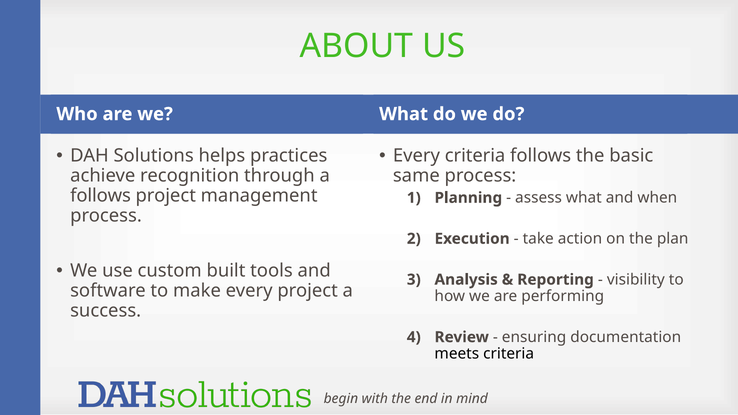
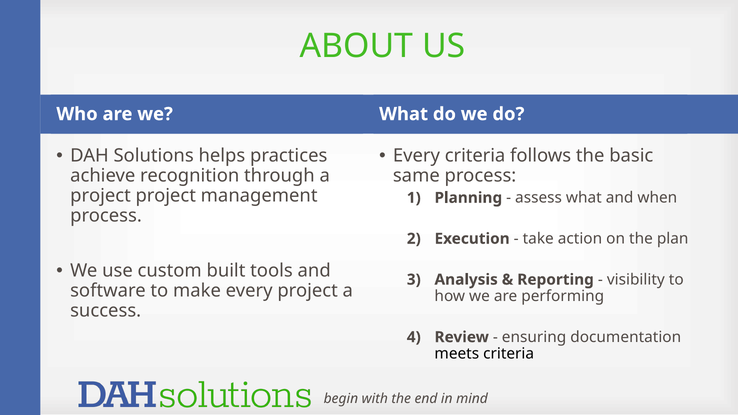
follows: follows -> project (101, 196)
